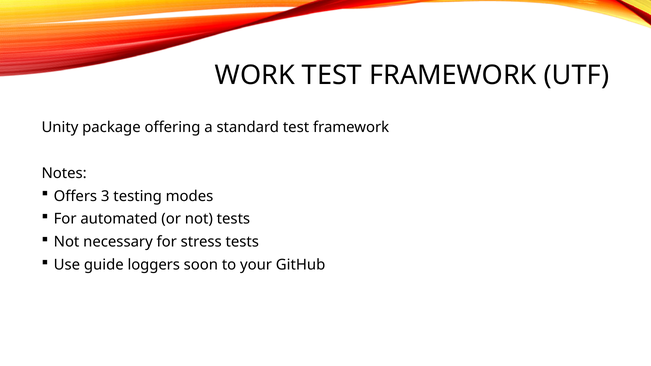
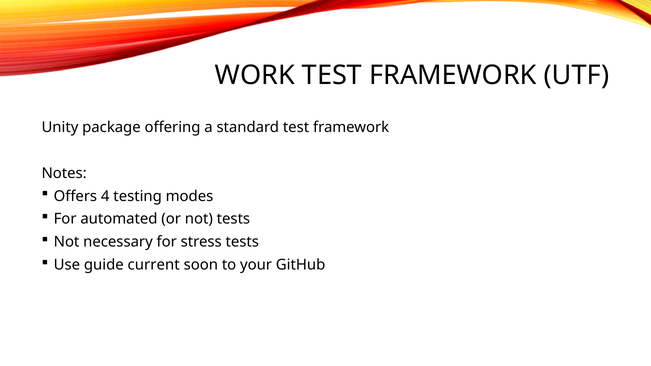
3: 3 -> 4 (105, 196)
loggers: loggers -> current (154, 265)
